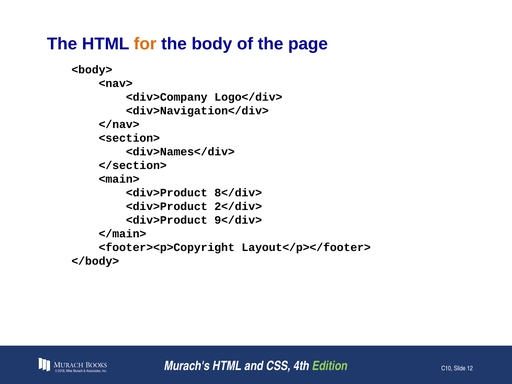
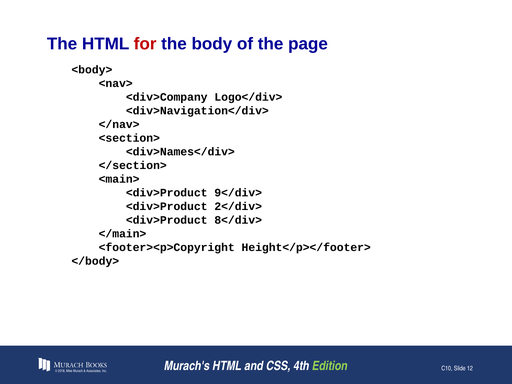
for colour: orange -> red (145, 44)
8</div>: 8</div> -> 9</div> (238, 193)
9</div>: 9</div> -> 8</div> (238, 220)
Layout</p></footer>: Layout</p></footer> -> Height</p></footer> (306, 247)
